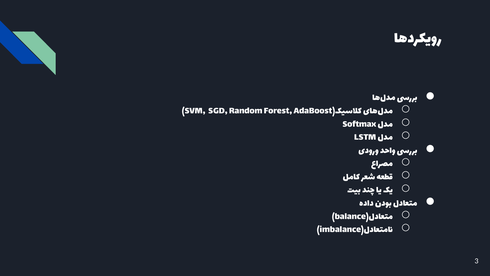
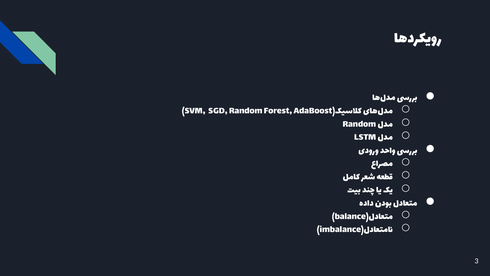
Softmax: Softmax -> Random (359, 123)
